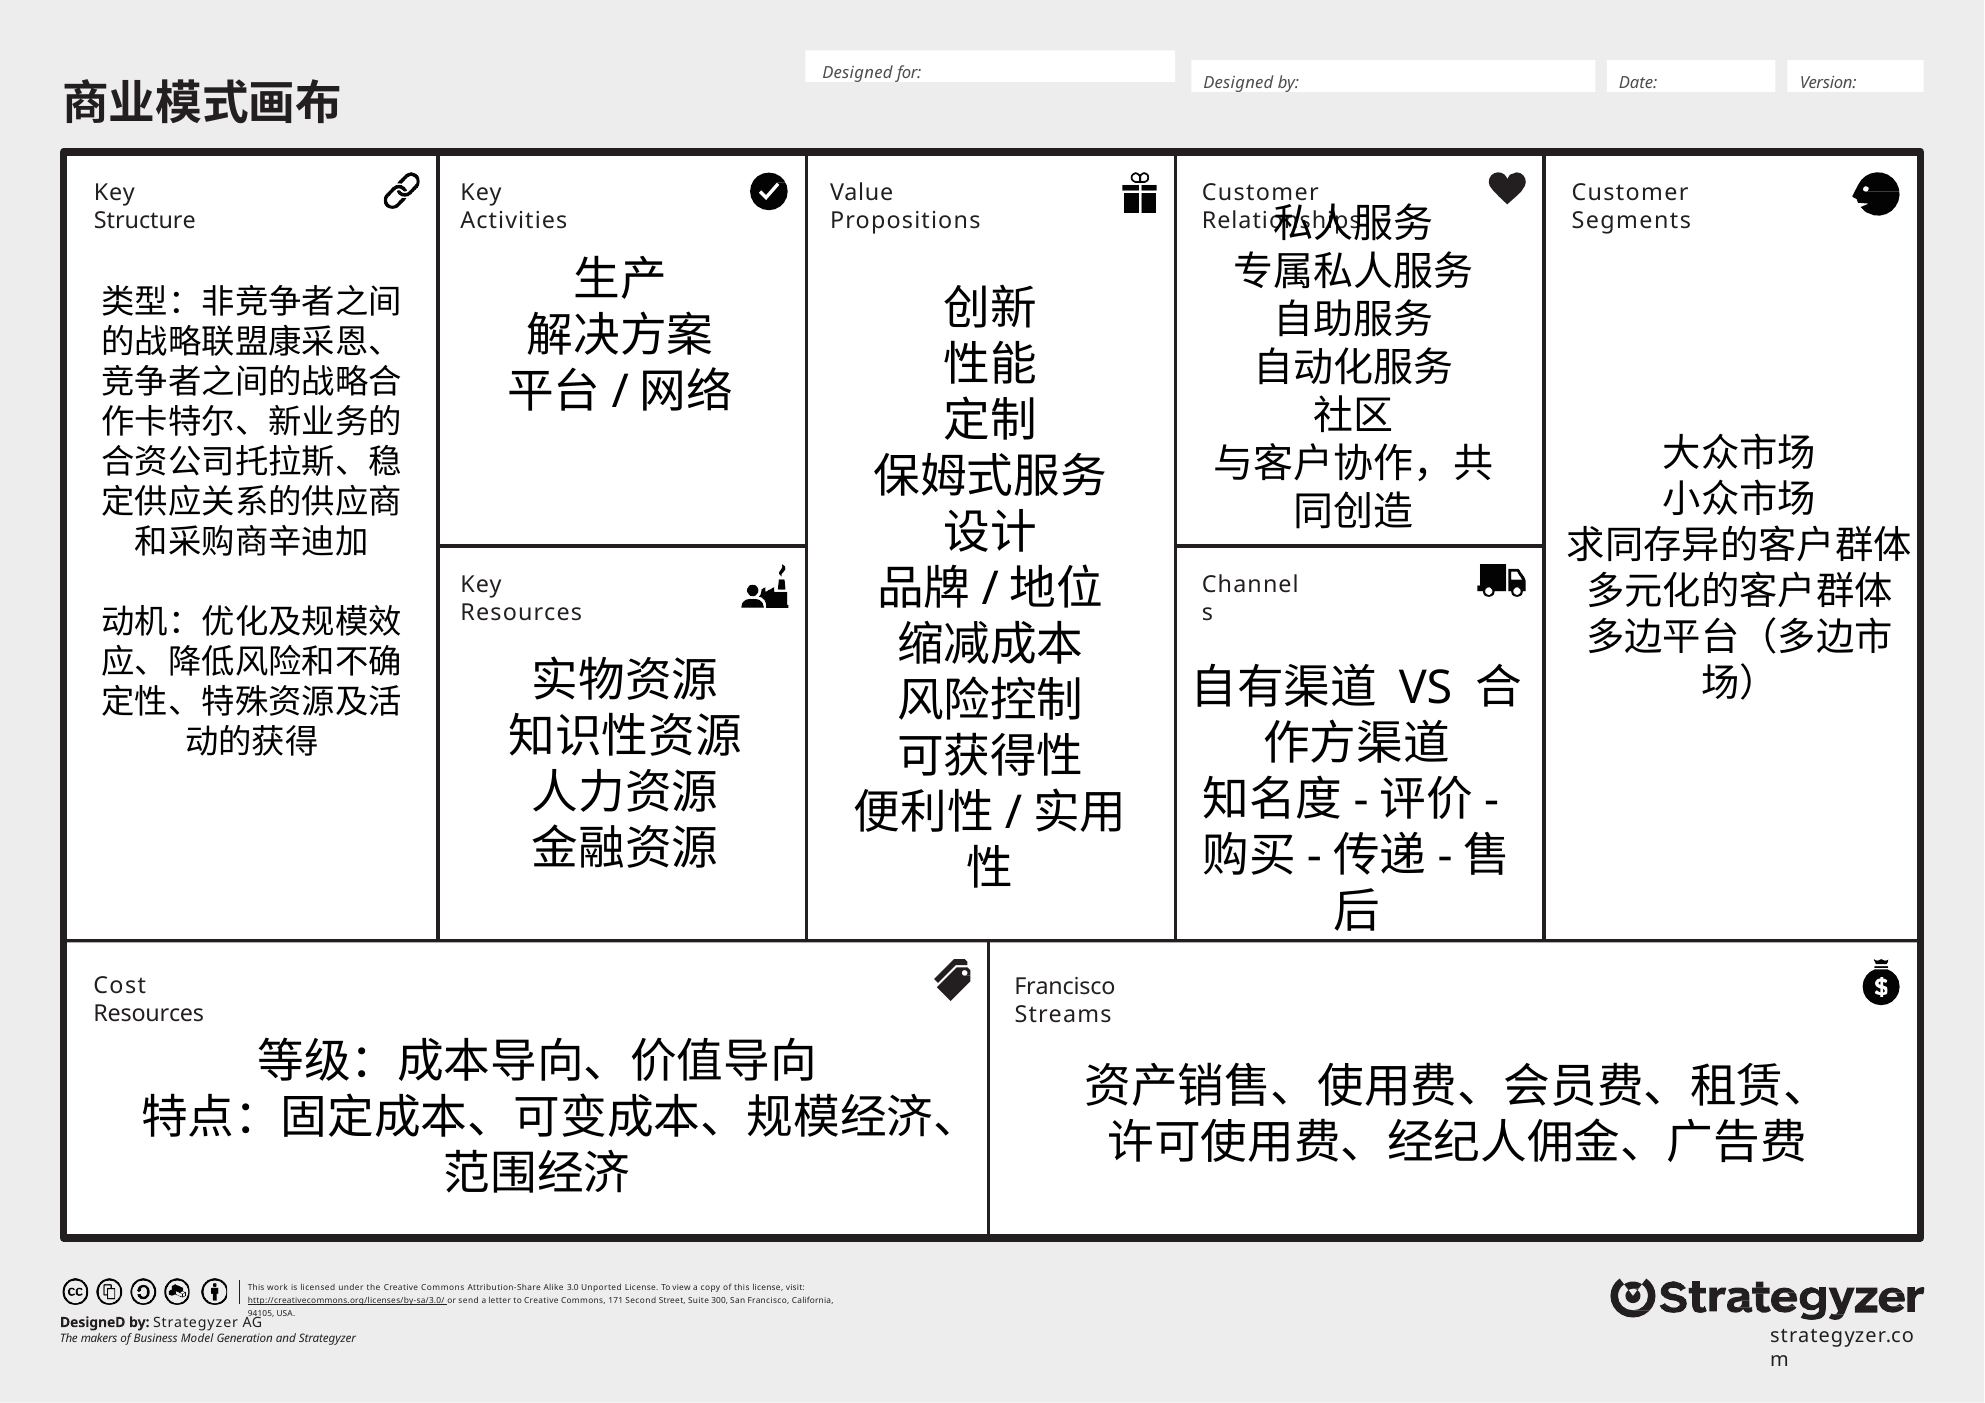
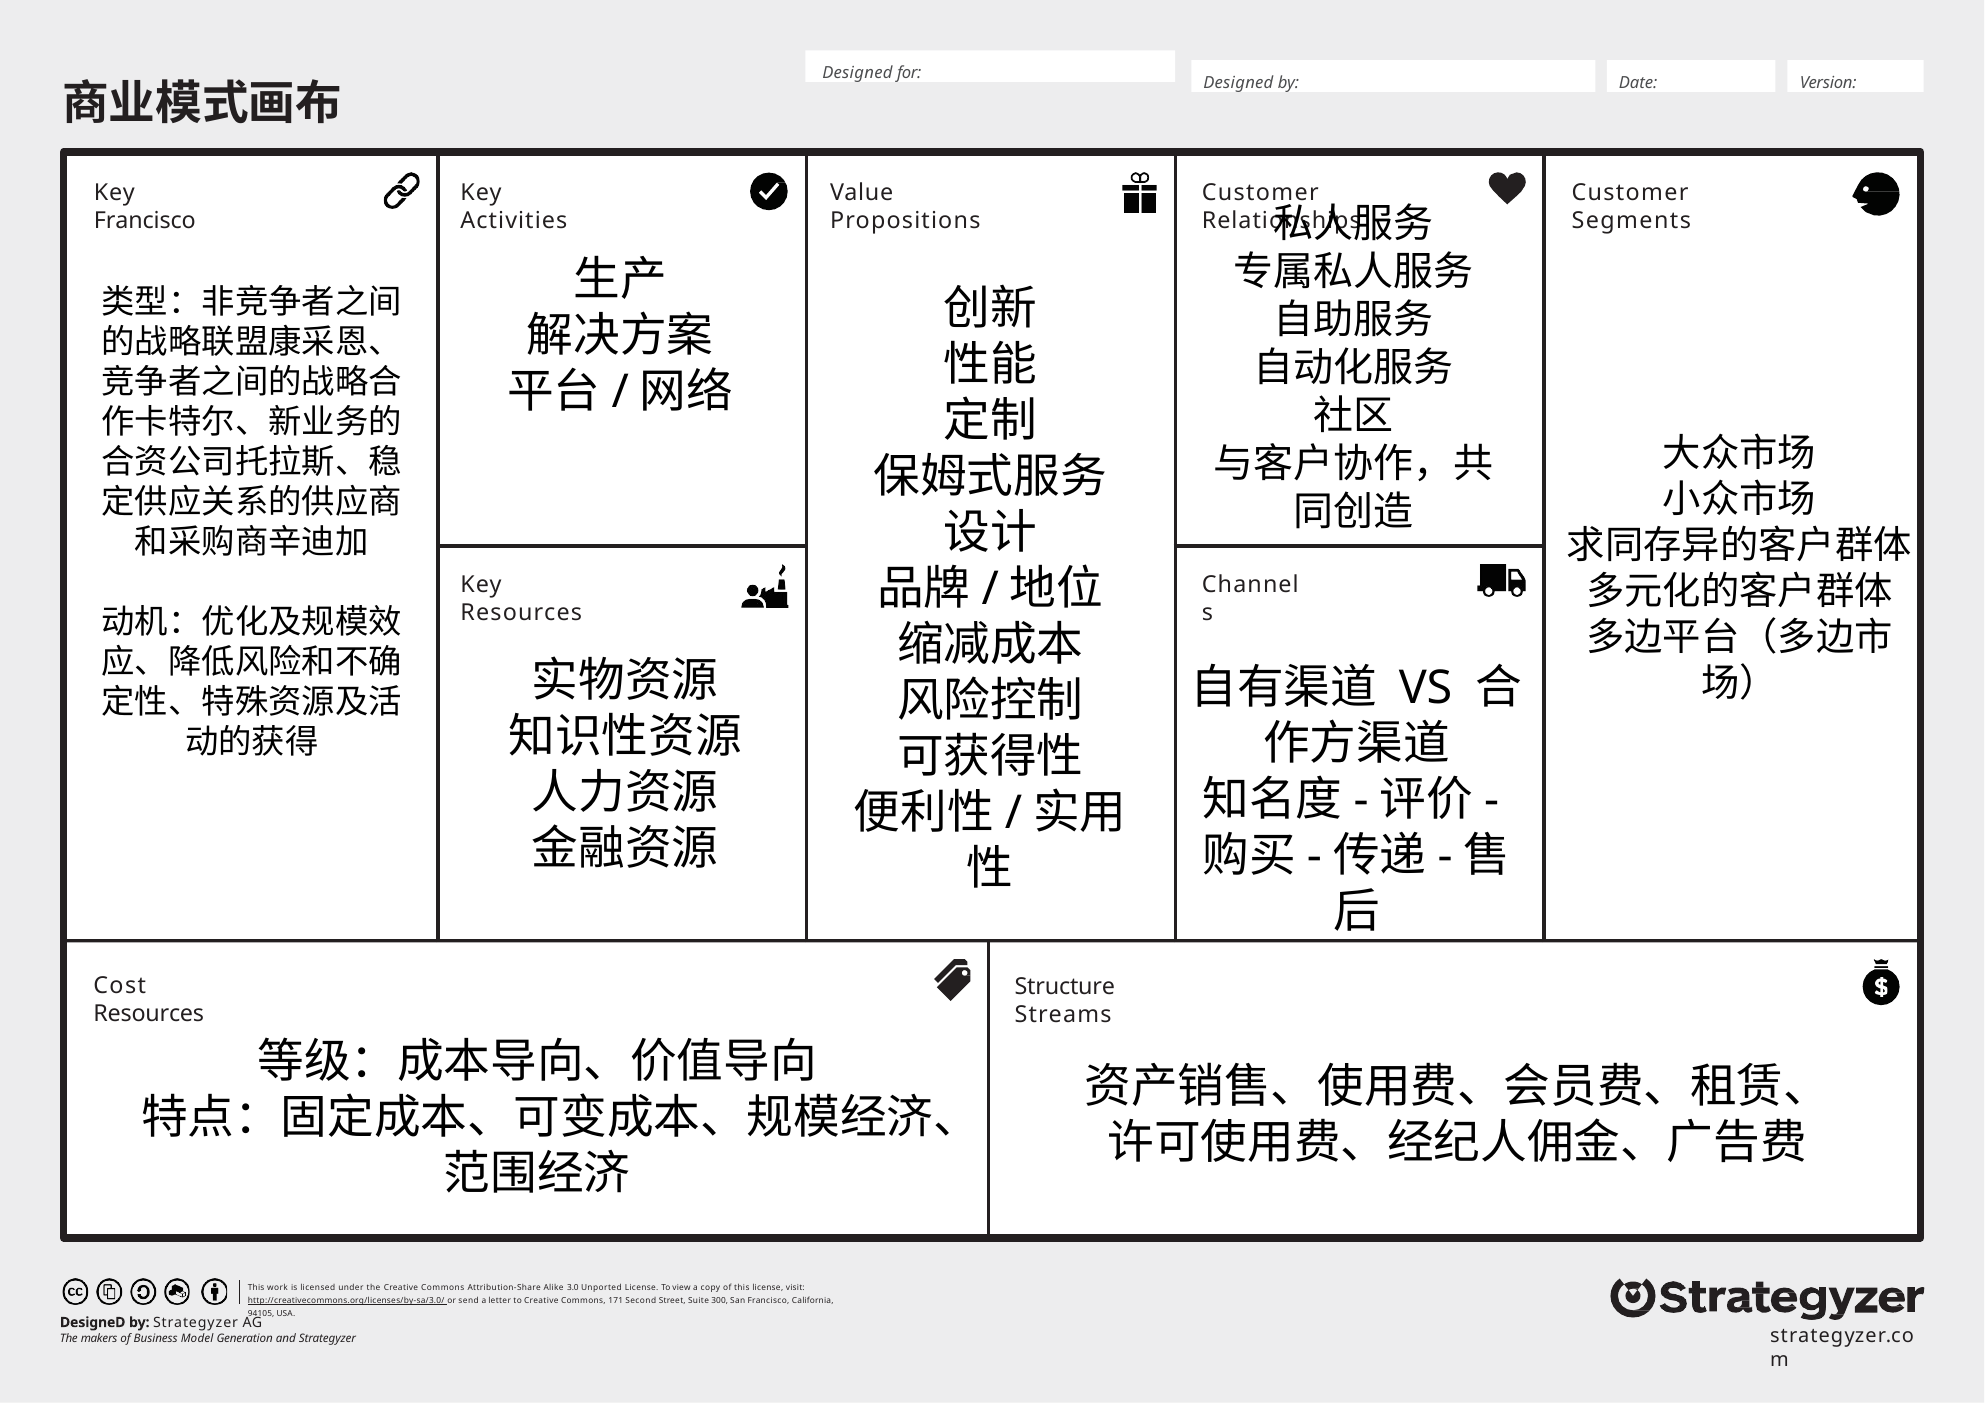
Structure: Structure -> Francisco (145, 221)
Francisco: Francisco -> Structure (1065, 987)
